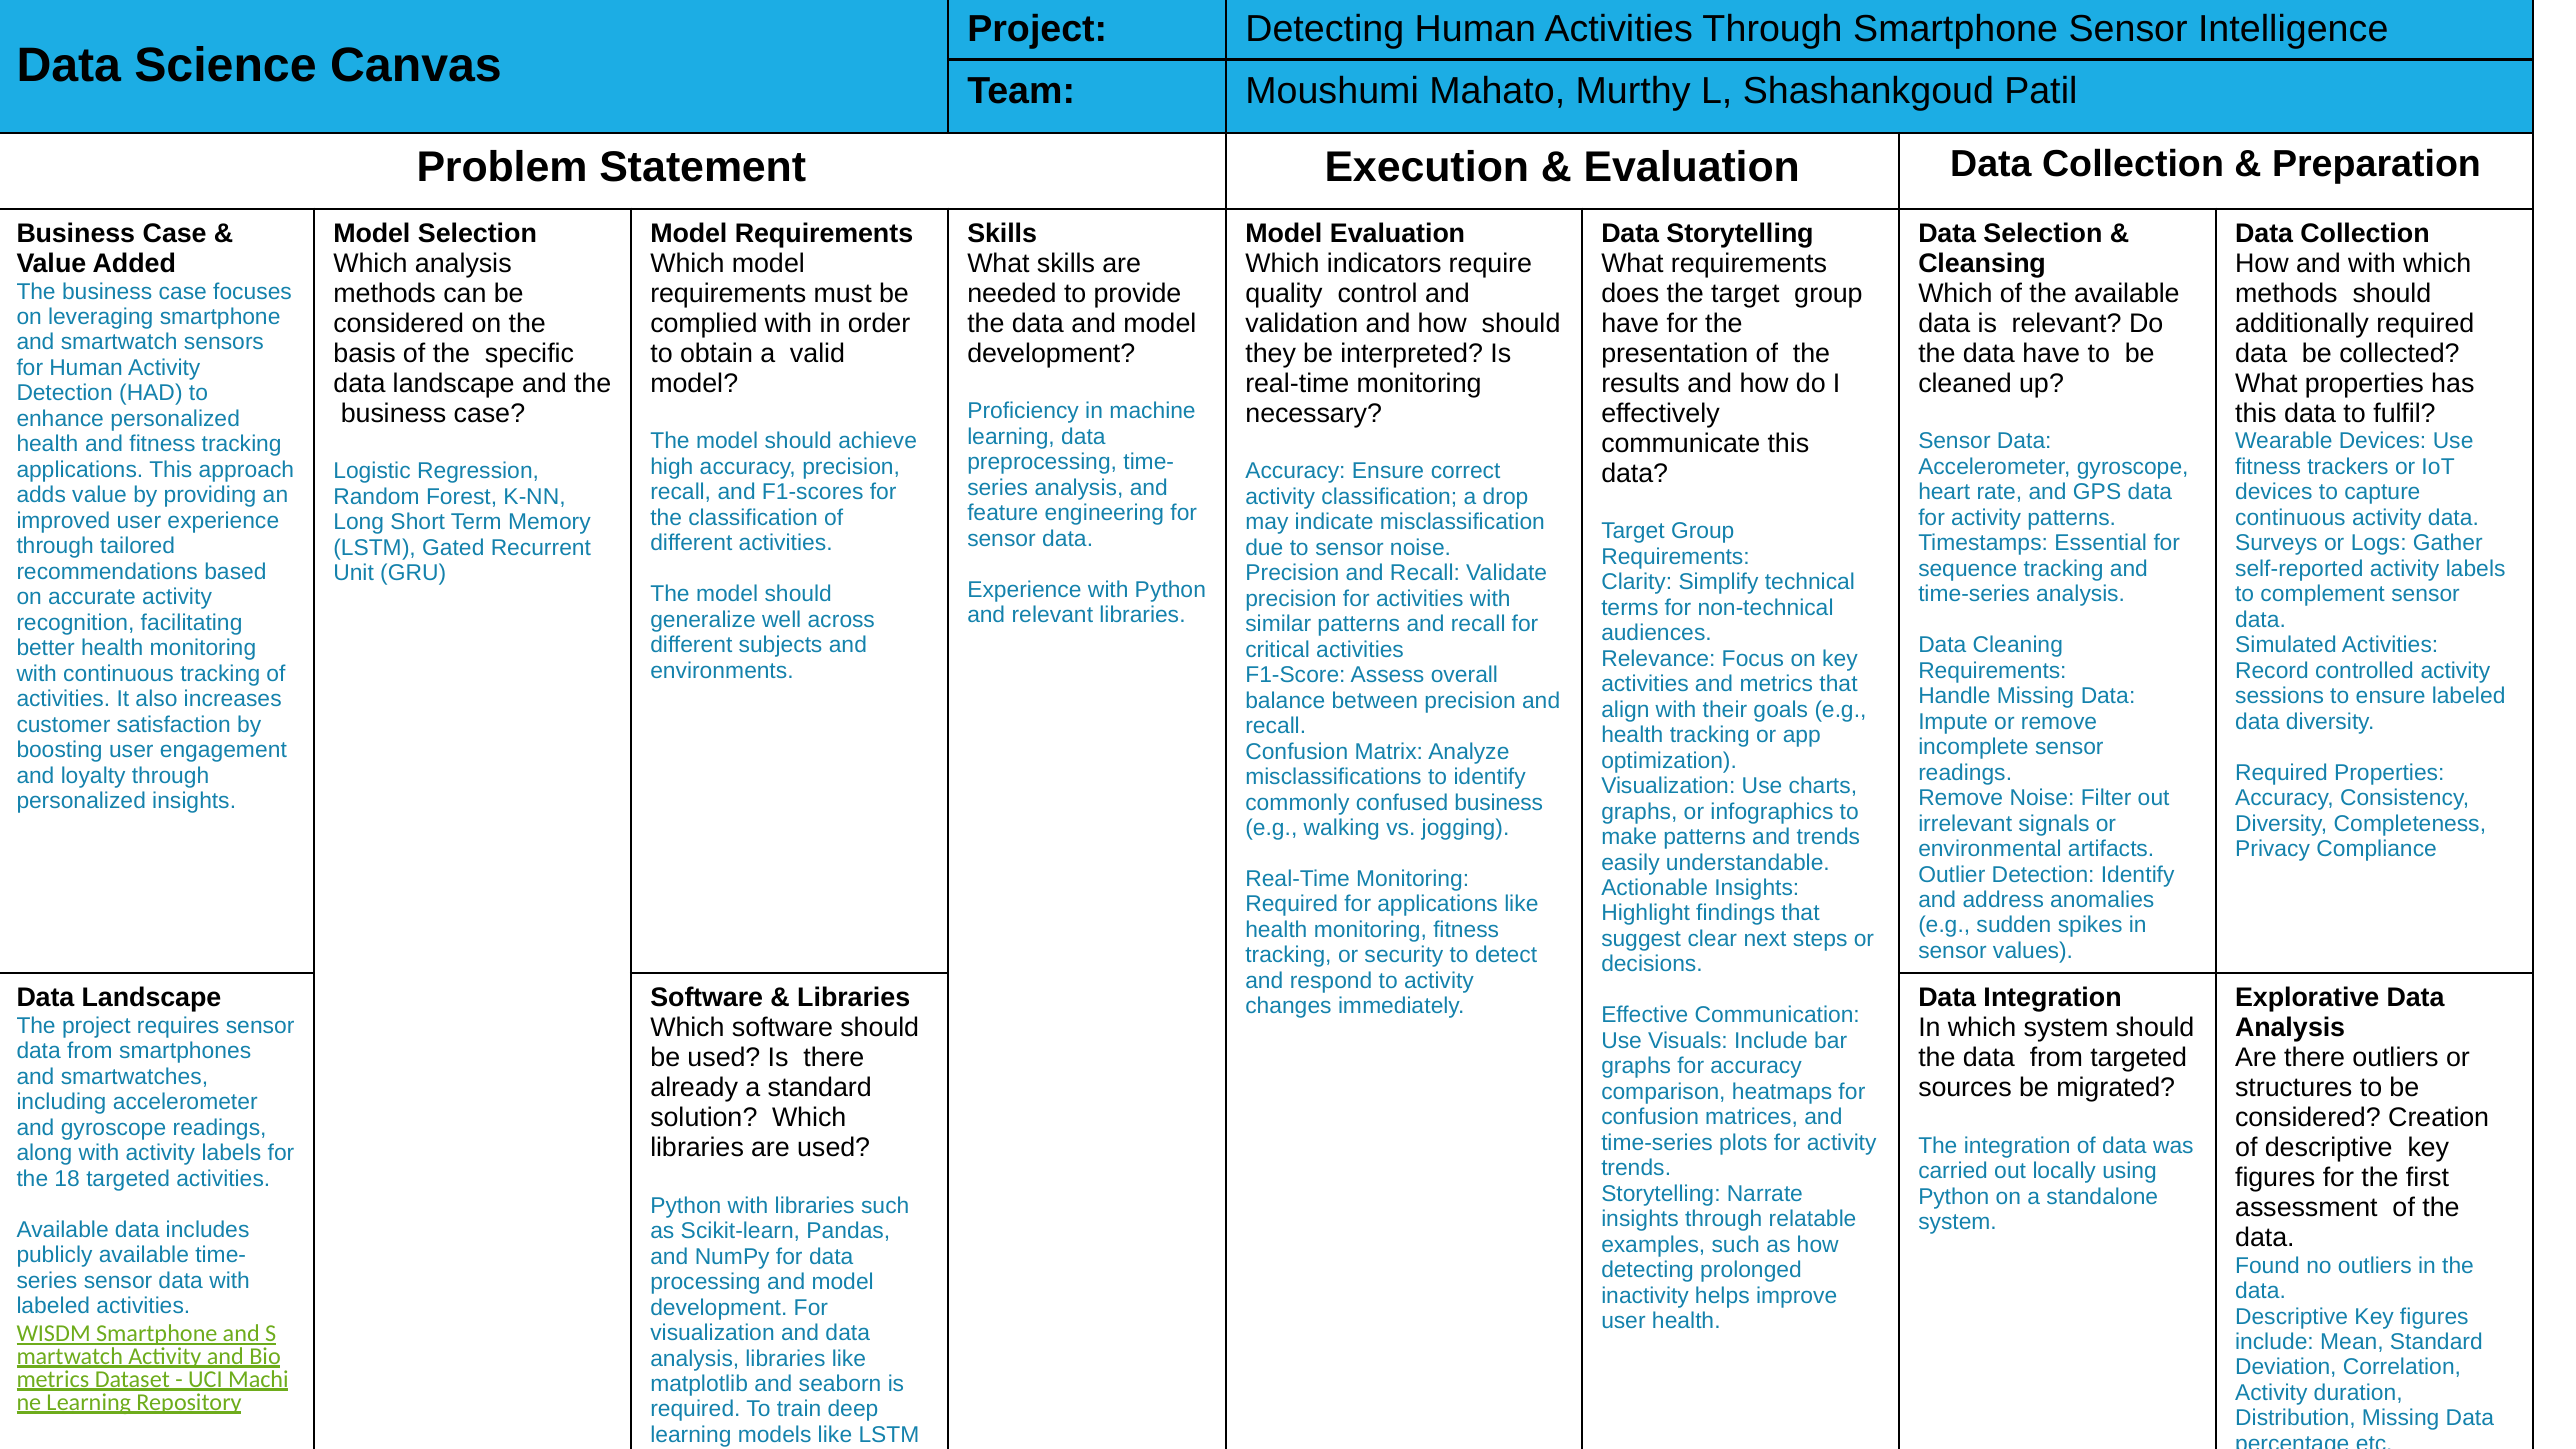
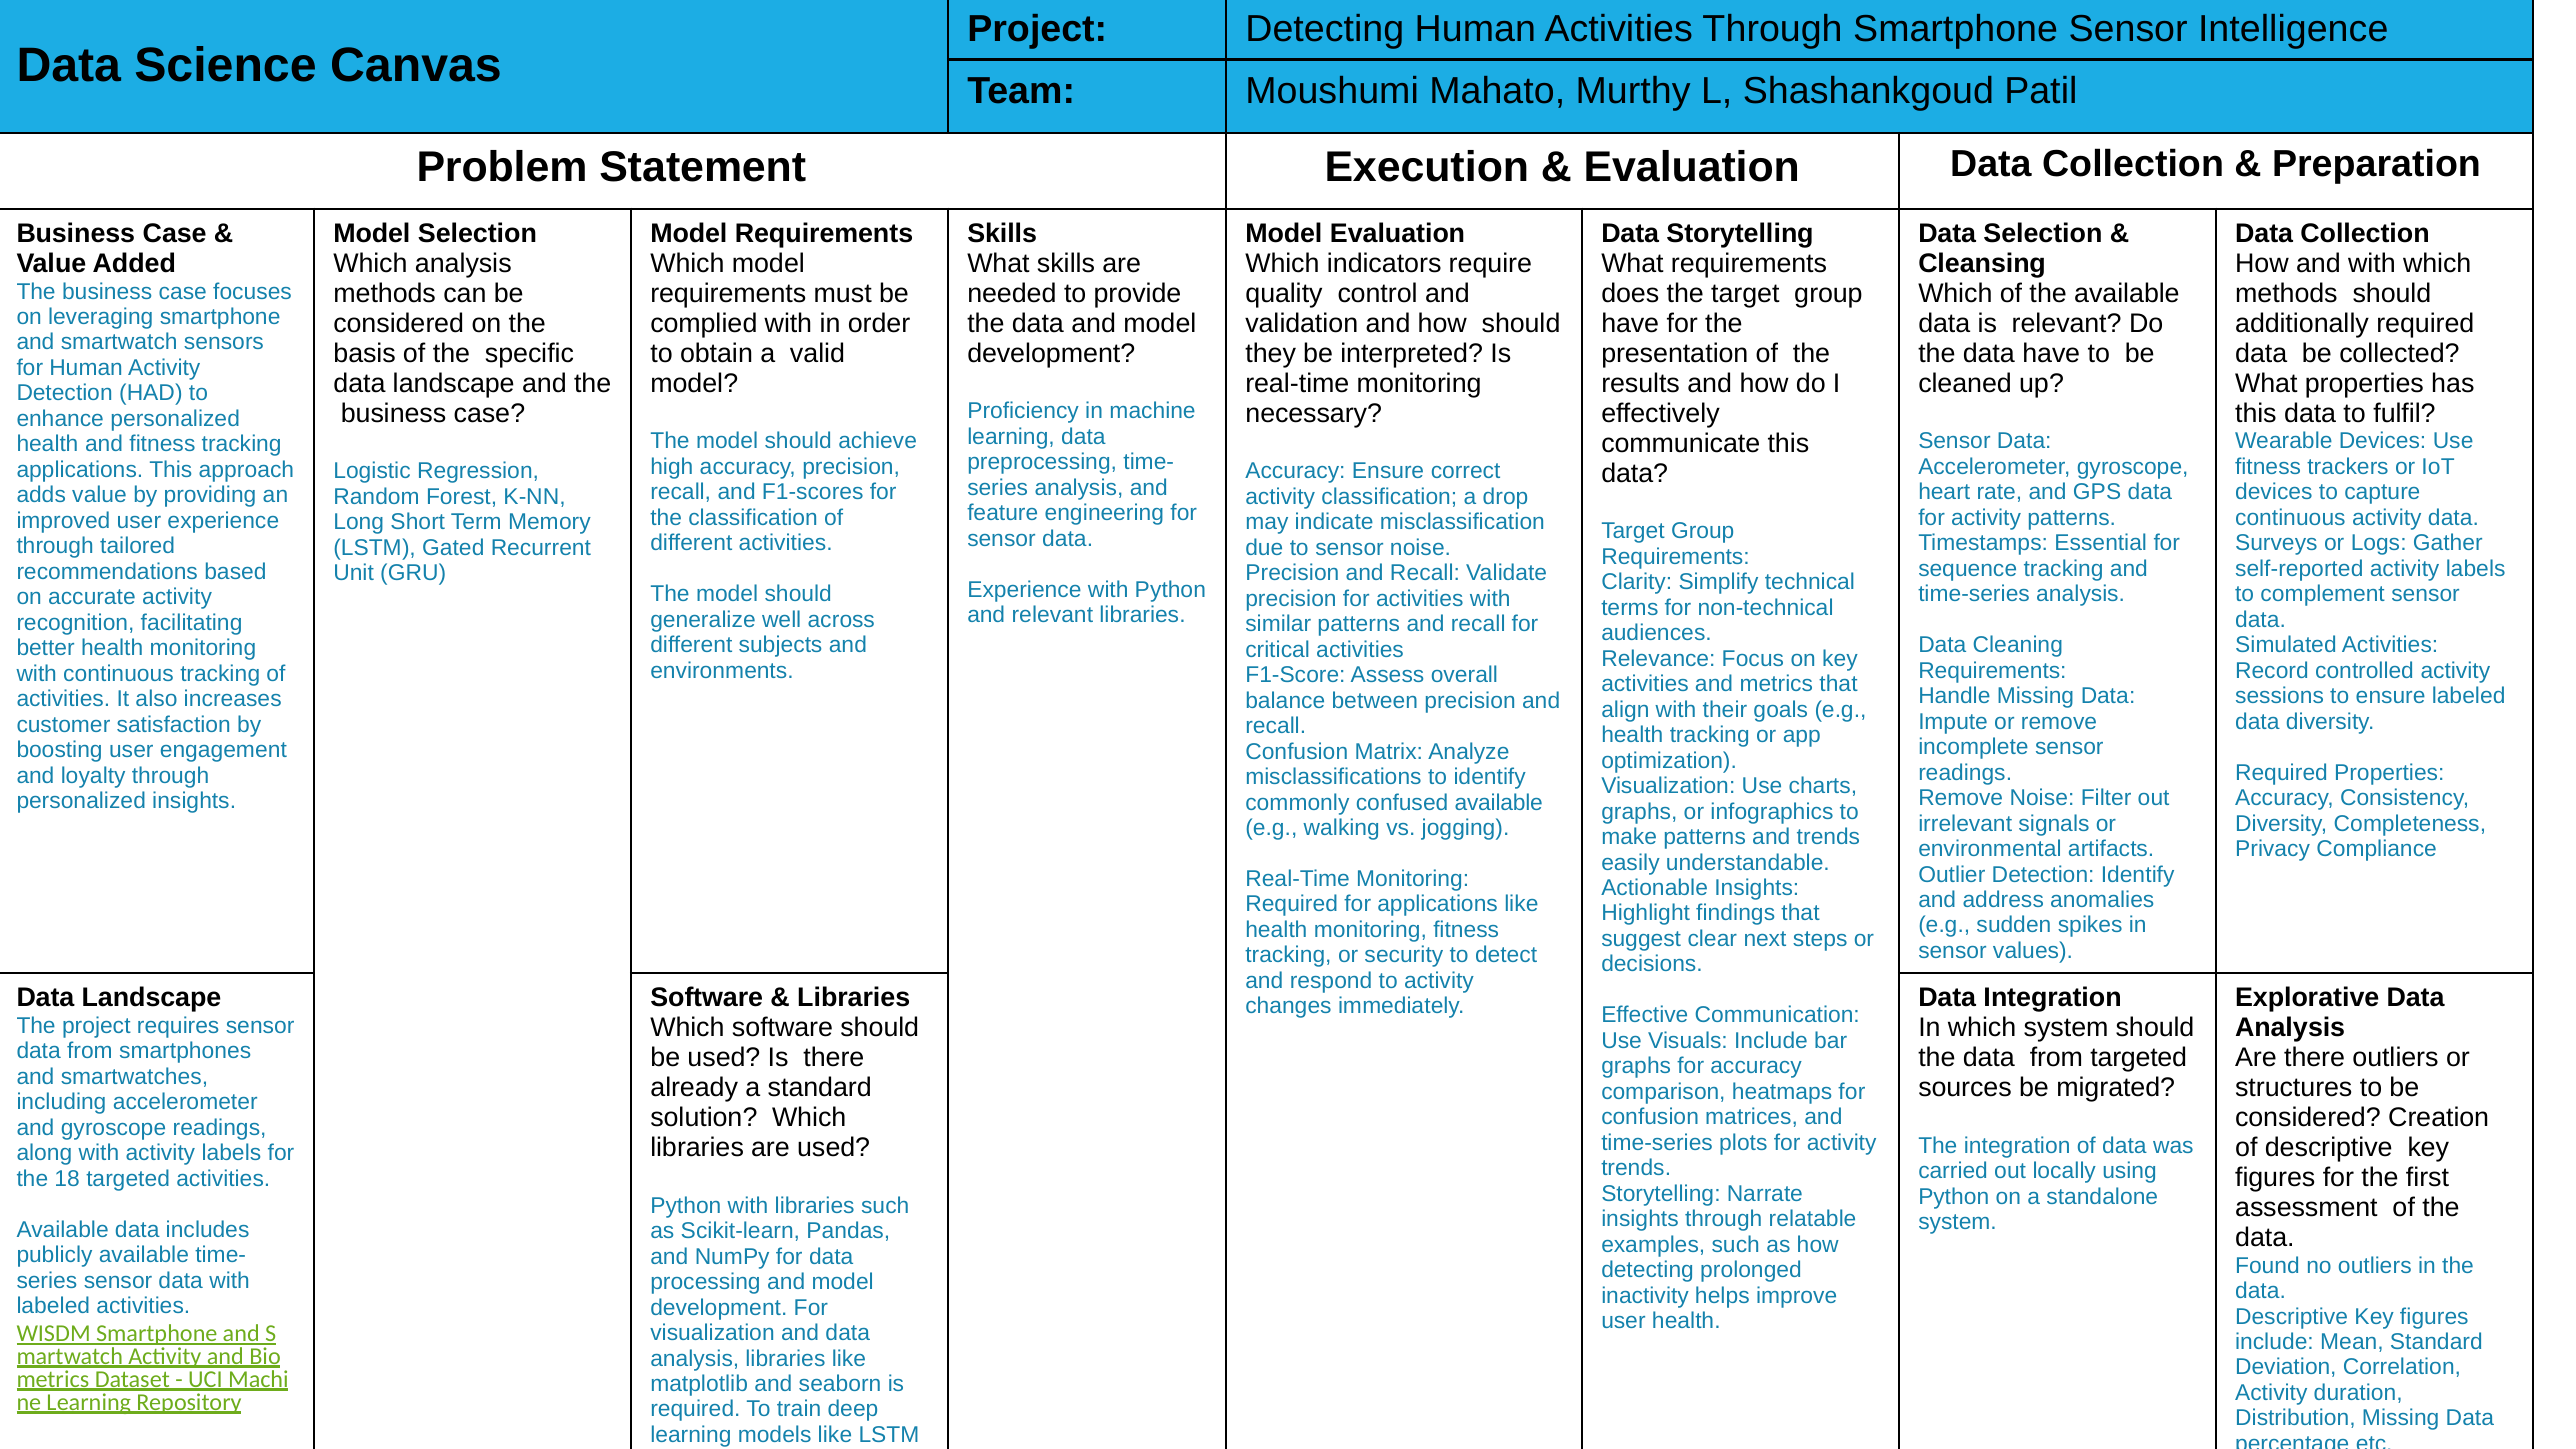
confused business: business -> available (1499, 803)
